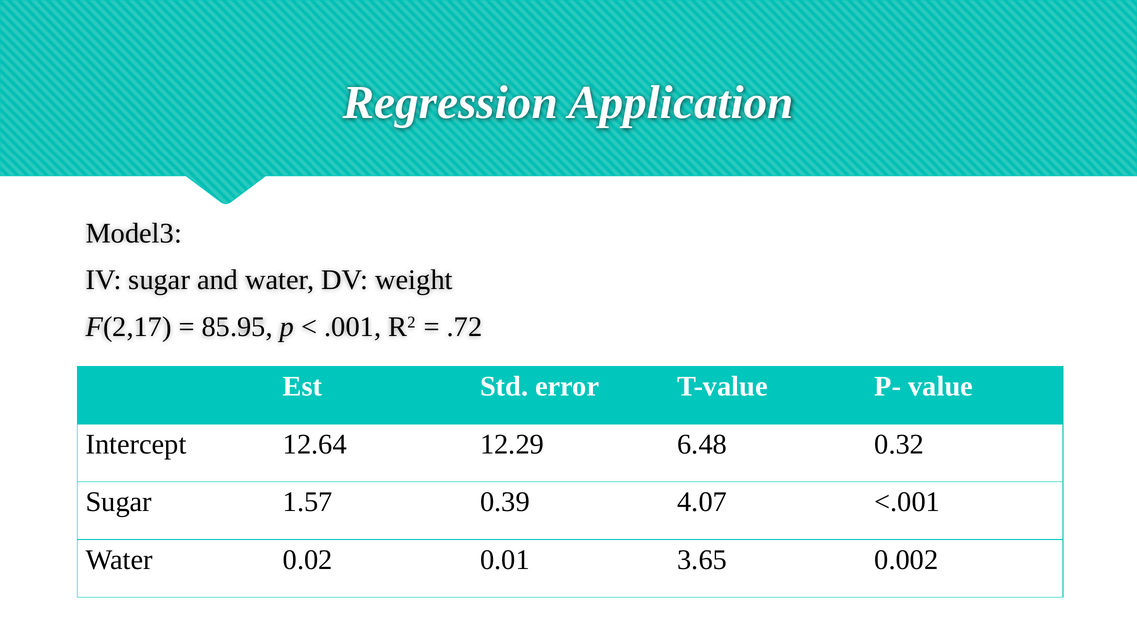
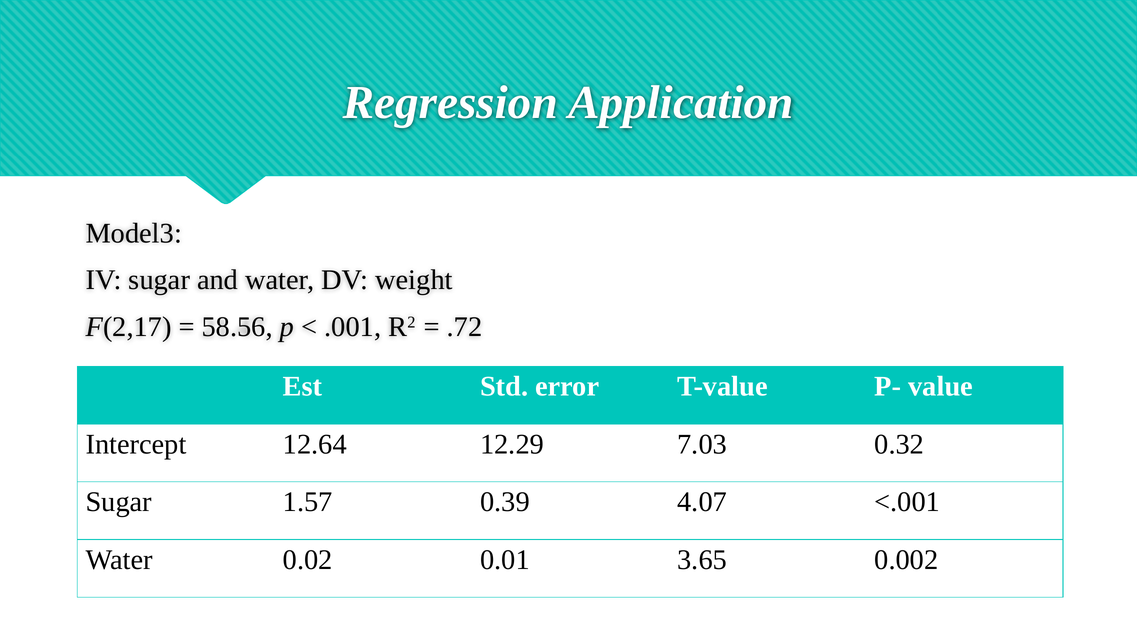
85.95: 85.95 -> 58.56 (237, 327)
6.48: 6.48 -> 7.03 (702, 445)
